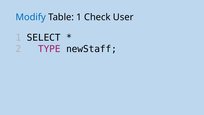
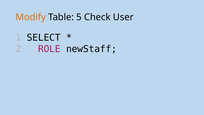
Modify colour: blue -> orange (31, 17)
Table 1: 1 -> 5 (79, 17)
TYPE: TYPE -> ROLE (49, 49)
